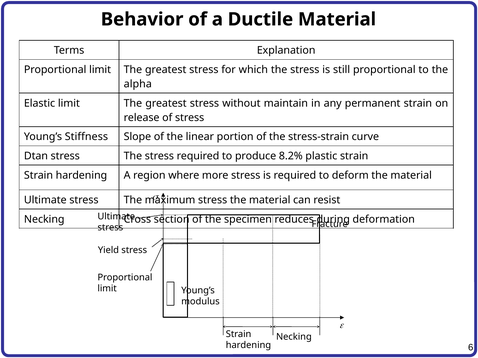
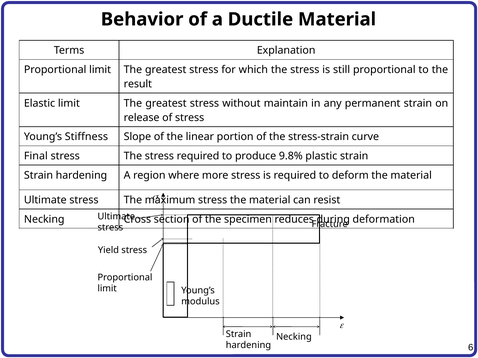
alpha: alpha -> result (138, 84)
Dtan: Dtan -> Final (36, 156)
8.2%: 8.2% -> 9.8% (291, 156)
